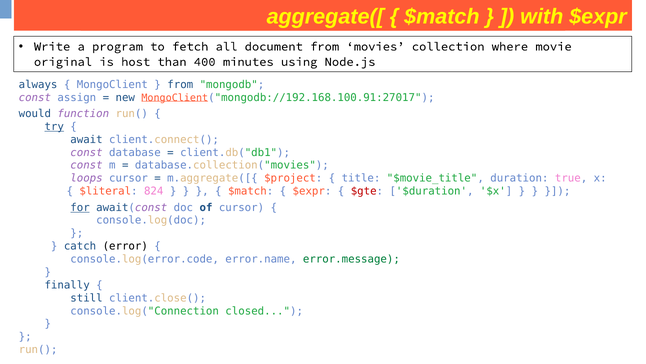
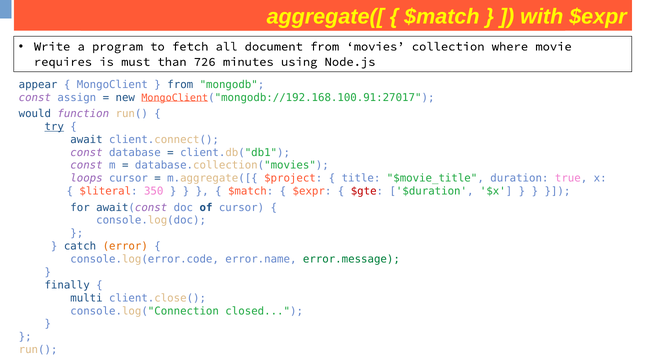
original: original -> requires (63, 62)
host: host -> must (136, 62)
400: 400 -> 726 (205, 62)
always: always -> appear (38, 84)
824: 824 -> 350 (154, 191)
for underline: present -> none (80, 207)
error colour: black -> orange (125, 246)
still: still -> multi (87, 298)
